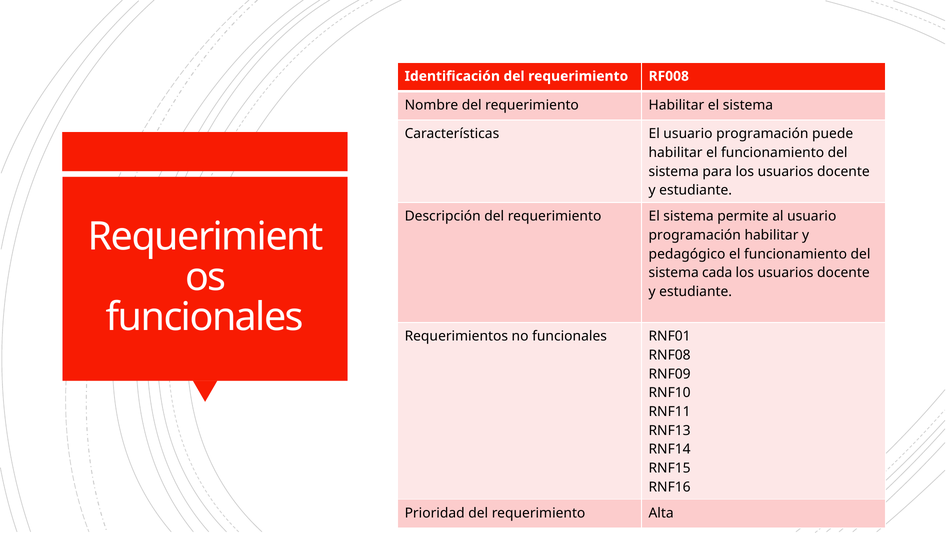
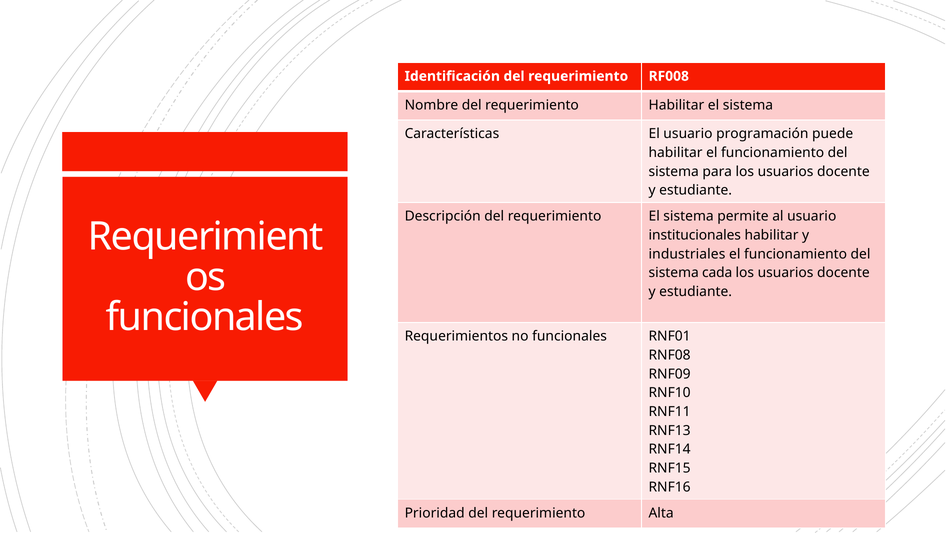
programación: programación -> institucionales (695, 235)
pedagógico: pedagógico -> industriales (687, 254)
